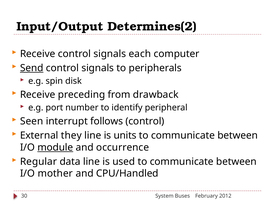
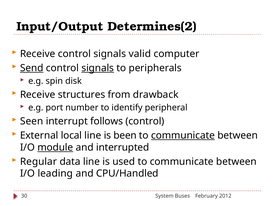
each: each -> valid (140, 54)
signals underline: none -> present (98, 68)
preceding: preceding -> structures (82, 95)
they: they -> local (71, 136)
units: units -> been (125, 136)
communicate underline: none -> present (183, 136)
occurrence: occurrence -> interrupted (123, 148)
mother: mother -> leading (55, 174)
